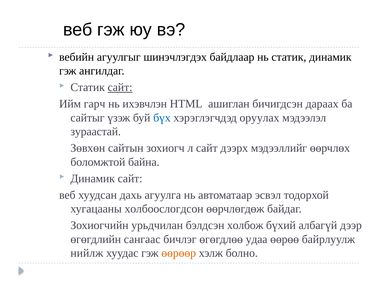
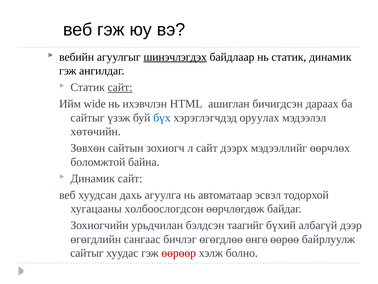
шинэчлэгдэх underline: none -> present (175, 57)
гарч: гарч -> wide (95, 104)
зураастай: зураастай -> хөтөчийн (96, 131)
холбож: холбож -> таагийг (245, 225)
удаа: удаа -> өнгө (257, 239)
нийлж: нийлж -> сайтыг (87, 253)
өөрөөр colour: orange -> red (179, 253)
